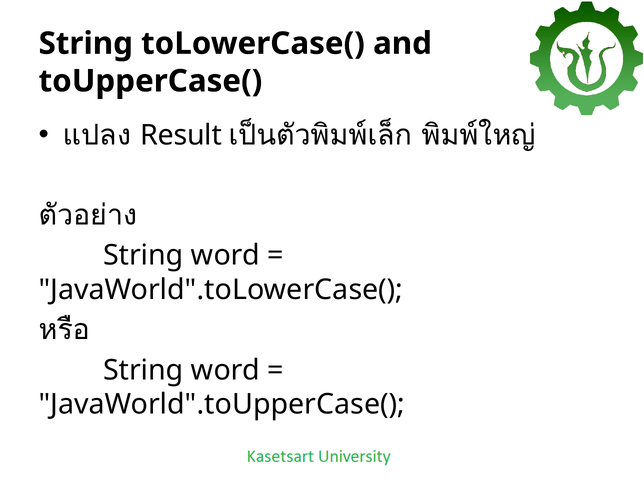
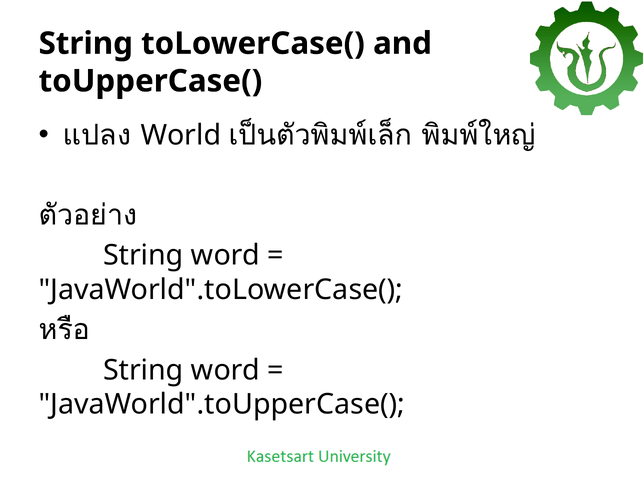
Result: Result -> World (181, 135)
